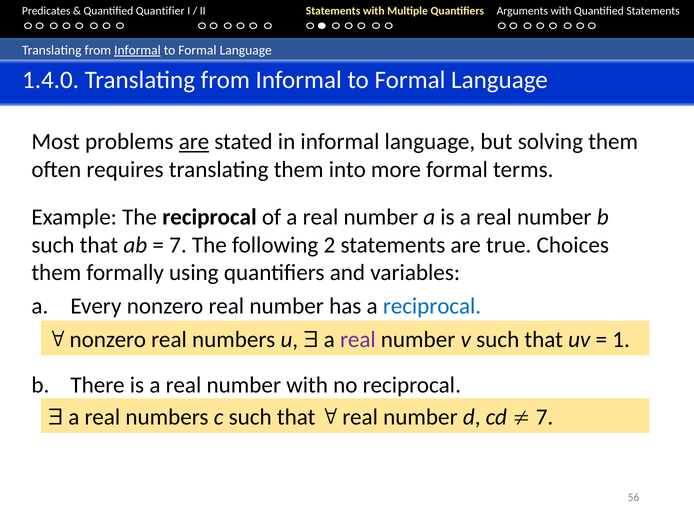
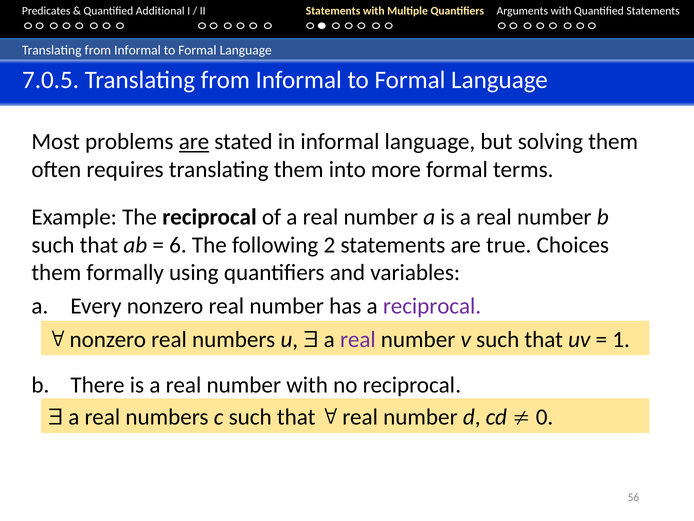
Quantifier: Quantifier -> Additional (160, 11)
Informal underline: present -> none (137, 50)
1.4.0: 1.4.0 -> 7.0.5 (51, 80)
7: 7 -> 6 (178, 245)
reciprocal colour: blue -> purple (432, 306)
7: 7 -> 0 (545, 417)
